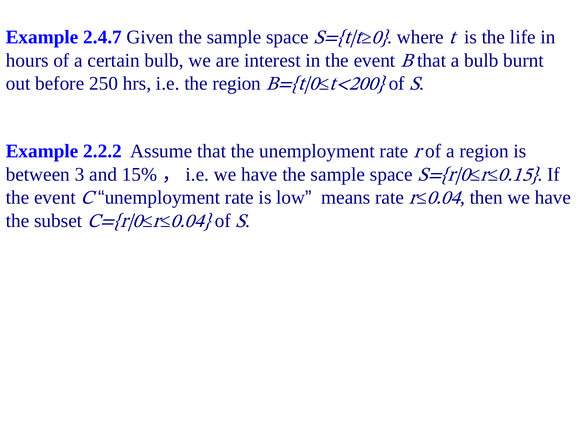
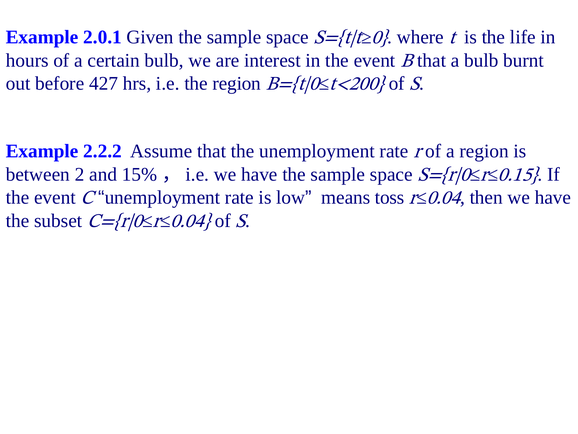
2.4.7: 2.4.7 -> 2.0.1 (103, 37)
250: 250 -> 427 (104, 83)
3: 3 -> 2 (80, 174)
means rate: rate -> toss (390, 197)
